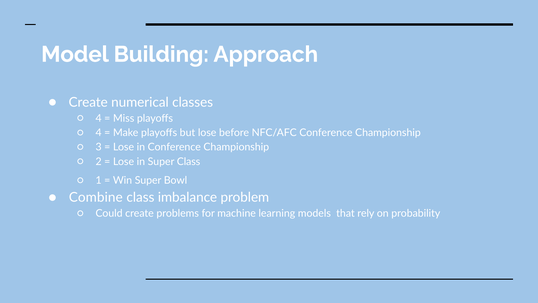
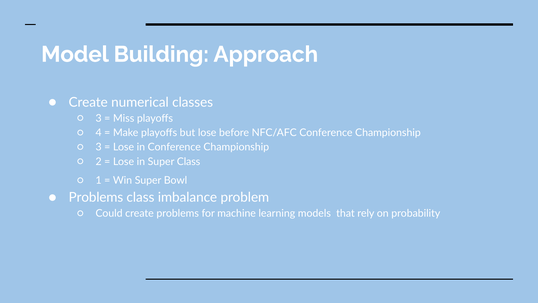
4: 4 -> 3 (99, 118)
Combine: Combine -> Problems (96, 197)
